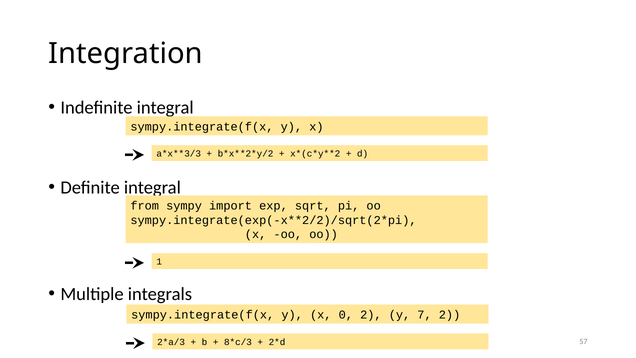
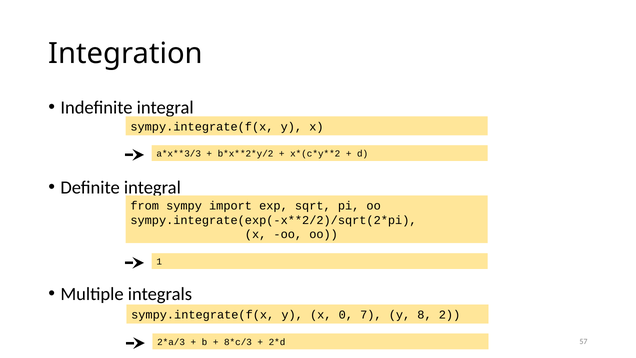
0 2: 2 -> 7 (371, 315)
7: 7 -> 8 (425, 315)
